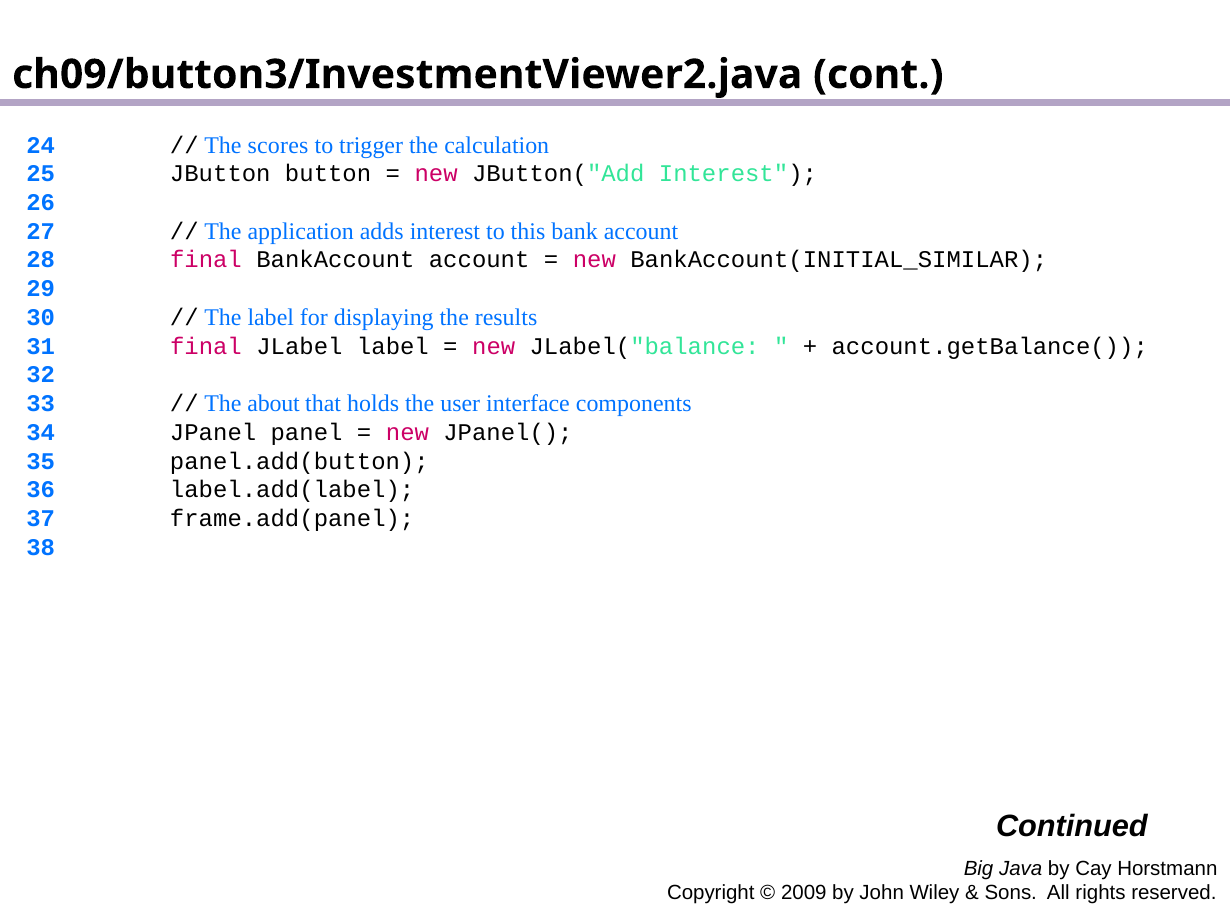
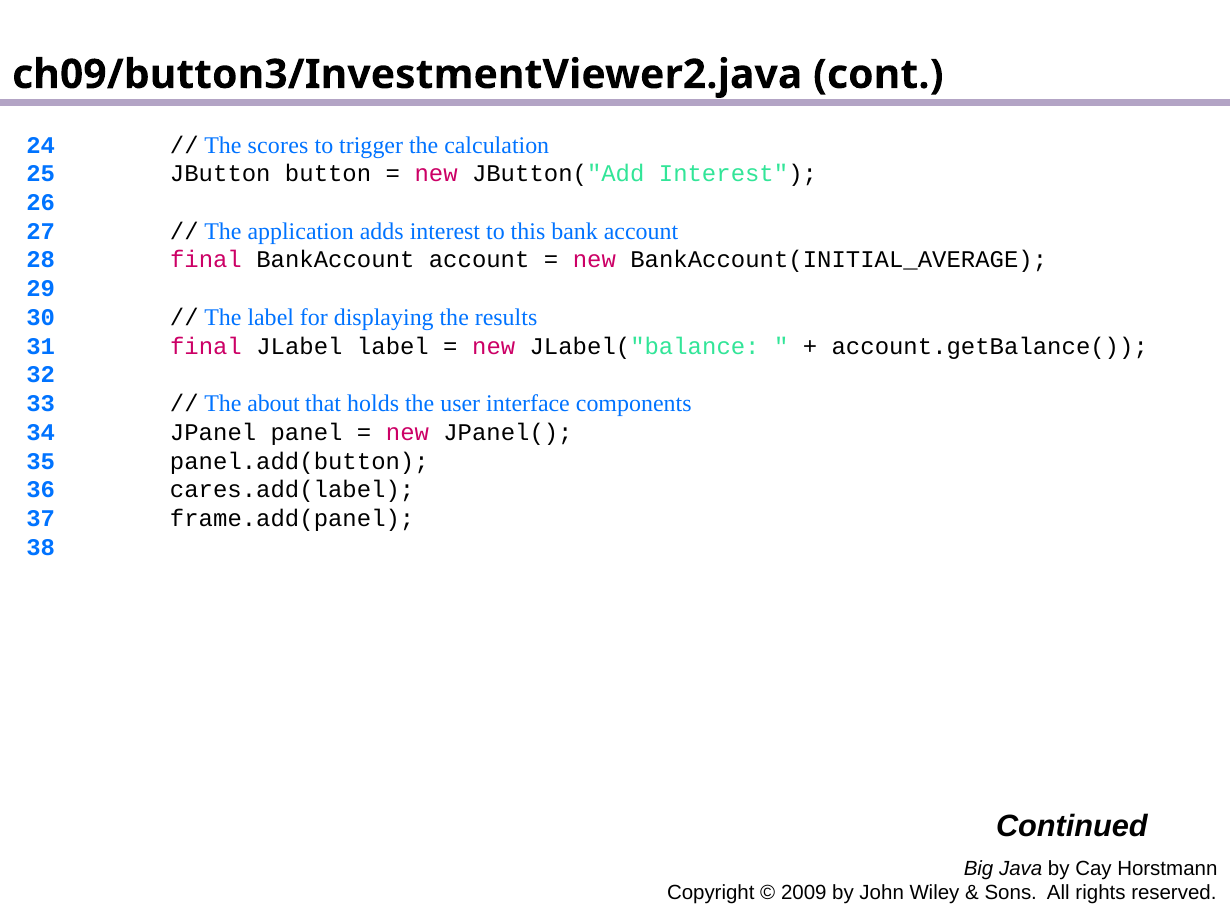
BankAccount(INITIAL_SIMILAR: BankAccount(INITIAL_SIMILAR -> BankAccount(INITIAL_AVERAGE (839, 260)
label.add(label: label.add(label -> cares.add(label (292, 490)
